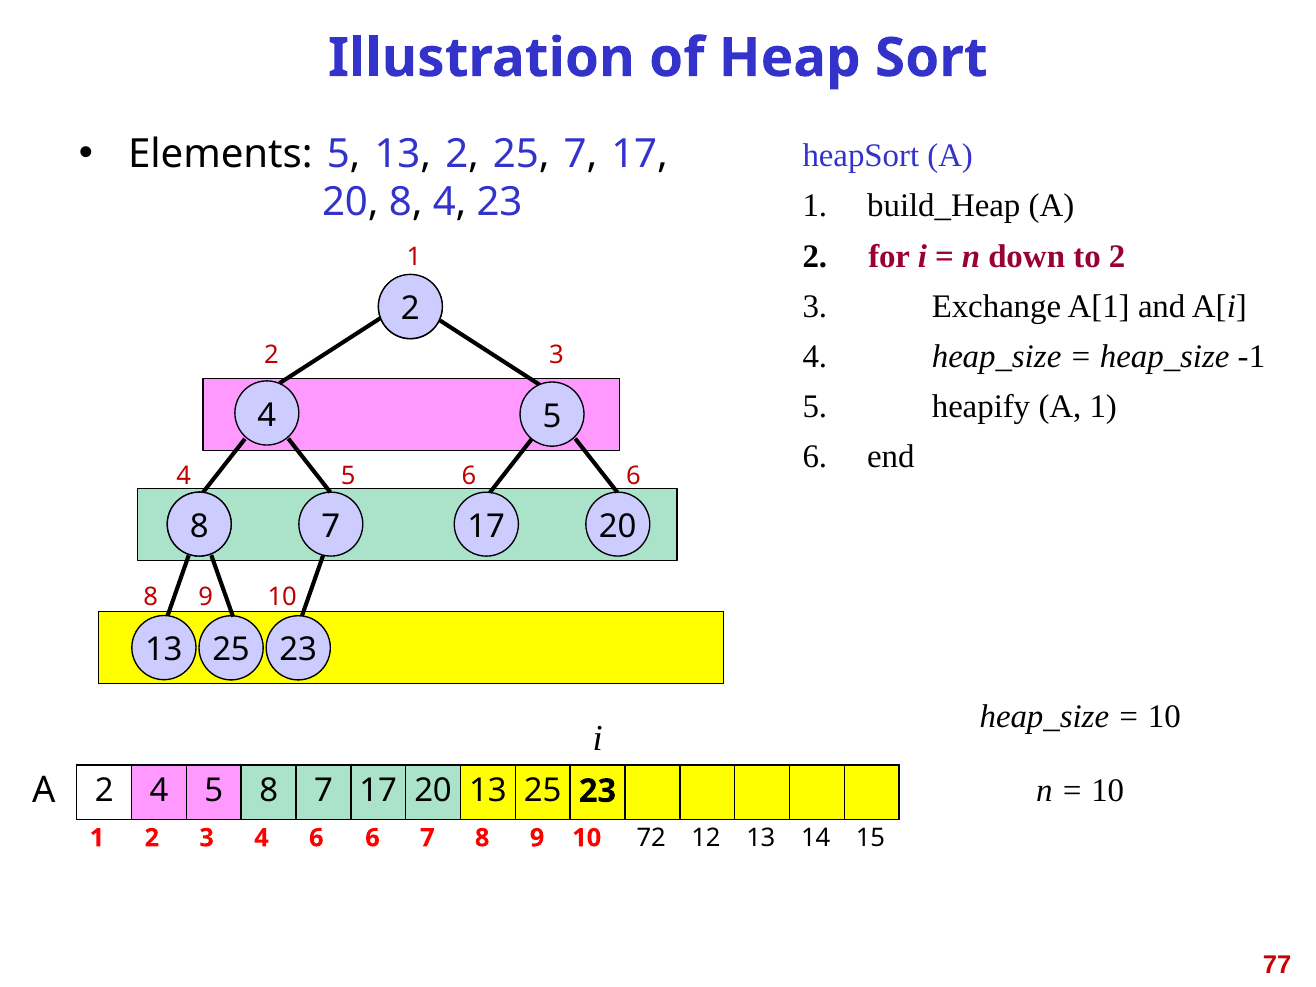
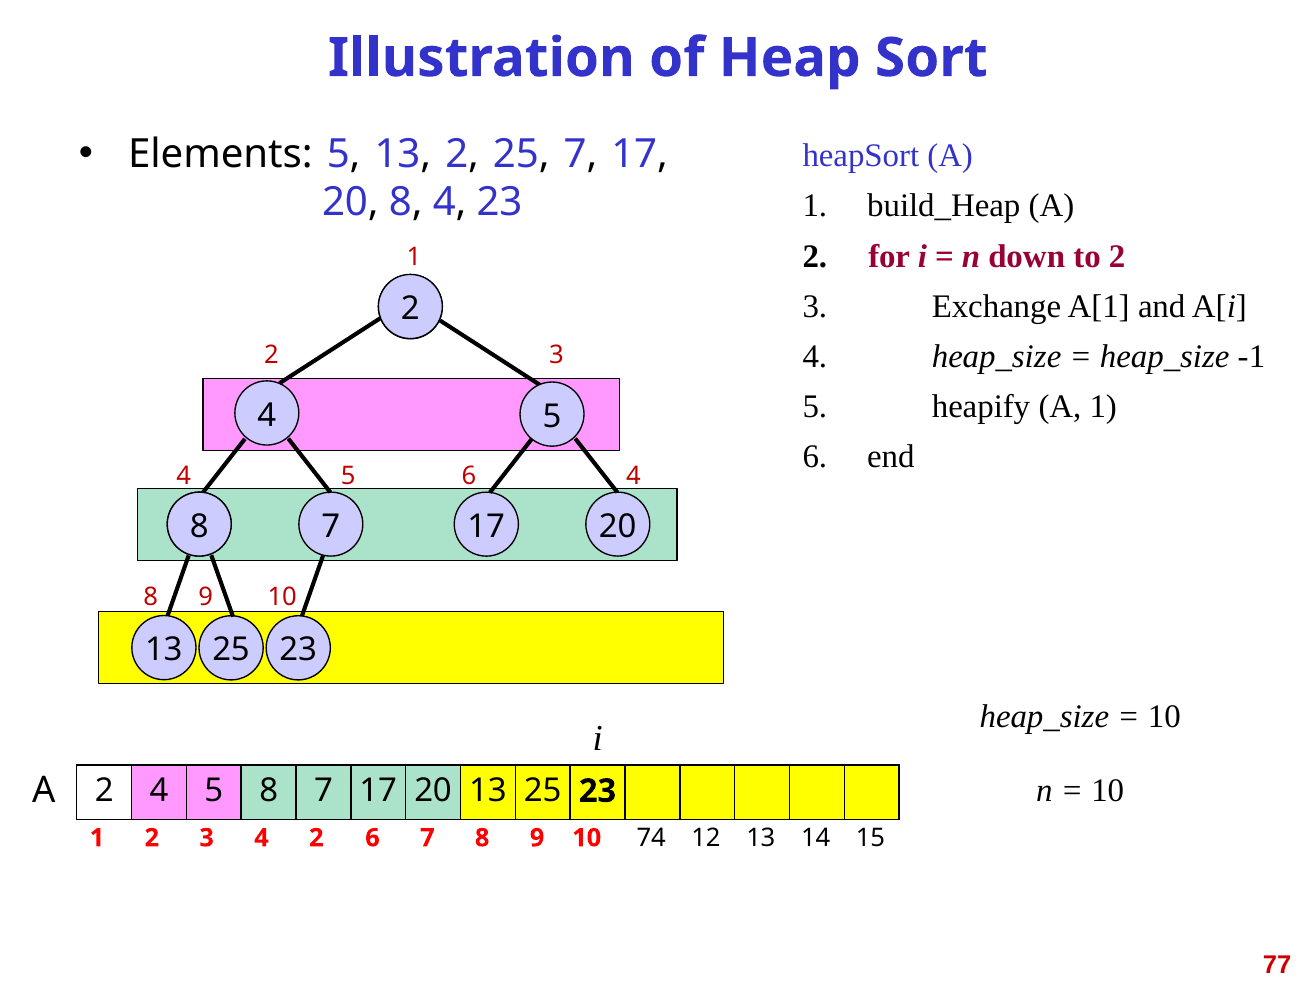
5 6 6: 6 -> 4 (633, 476)
4 6: 6 -> 2 (316, 838)
72: 72 -> 74 (651, 838)
